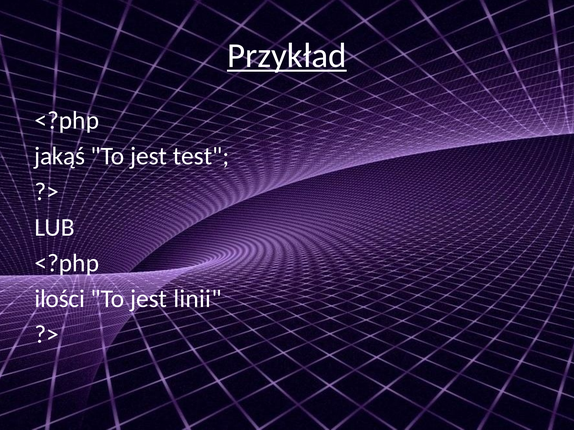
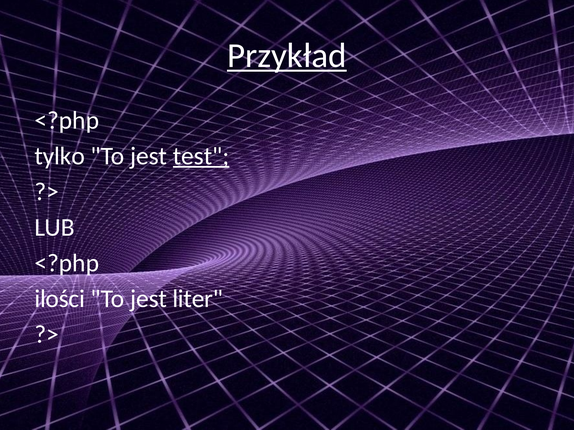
jakąś: jakąś -> tylko (60, 156)
test underline: none -> present (201, 156)
linii: linii -> liter (198, 299)
